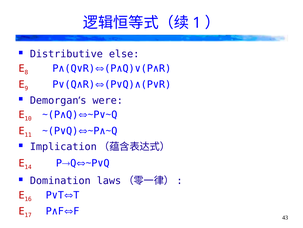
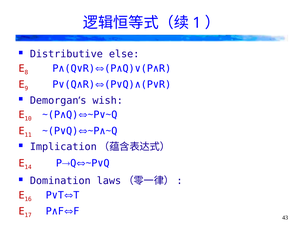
were: were -> wish (108, 100)
